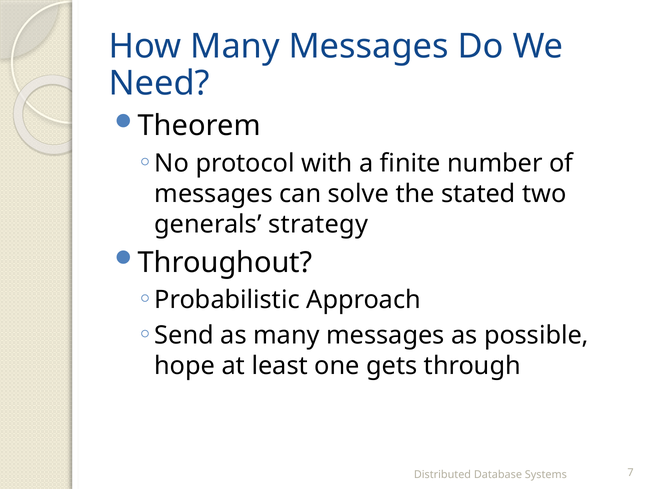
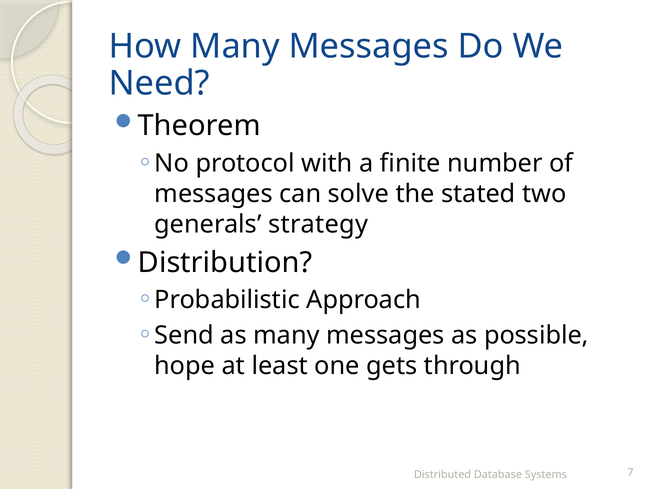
Throughout: Throughout -> Distribution (225, 262)
